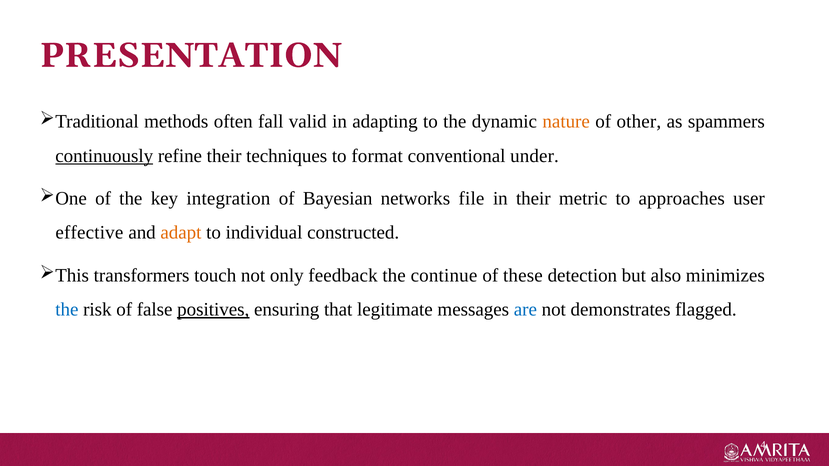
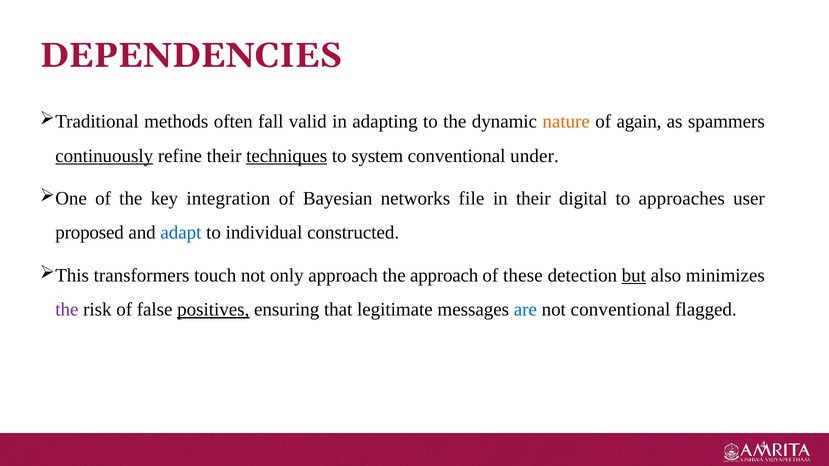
PRESENTATION: PRESENTATION -> DEPENDENCIES (191, 55)
other: other -> again (639, 122)
techniques underline: none -> present (287, 156)
format: format -> system (377, 156)
metric: metric -> digital (583, 199)
effective: effective -> proposed (90, 233)
adapt colour: orange -> blue (181, 233)
only feedback: feedback -> approach (343, 276)
the continue: continue -> approach (444, 276)
but underline: none -> present (634, 276)
the colour: blue -> purple (67, 310)
not demonstrates: demonstrates -> conventional (620, 310)
